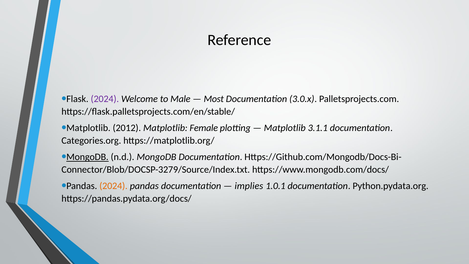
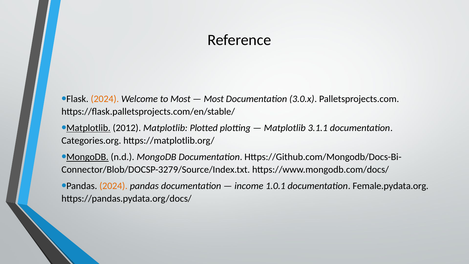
2024 colour: purple -> orange (105, 99)
to Male: Male -> Most (180, 99)
Matplotlib underline: none -> present (88, 128)
Female: Female -> Plotted (204, 128)
implies: implies -> income (249, 186)
Python.pydata.org: Python.pydata.org -> Female.pydata.org (391, 186)
